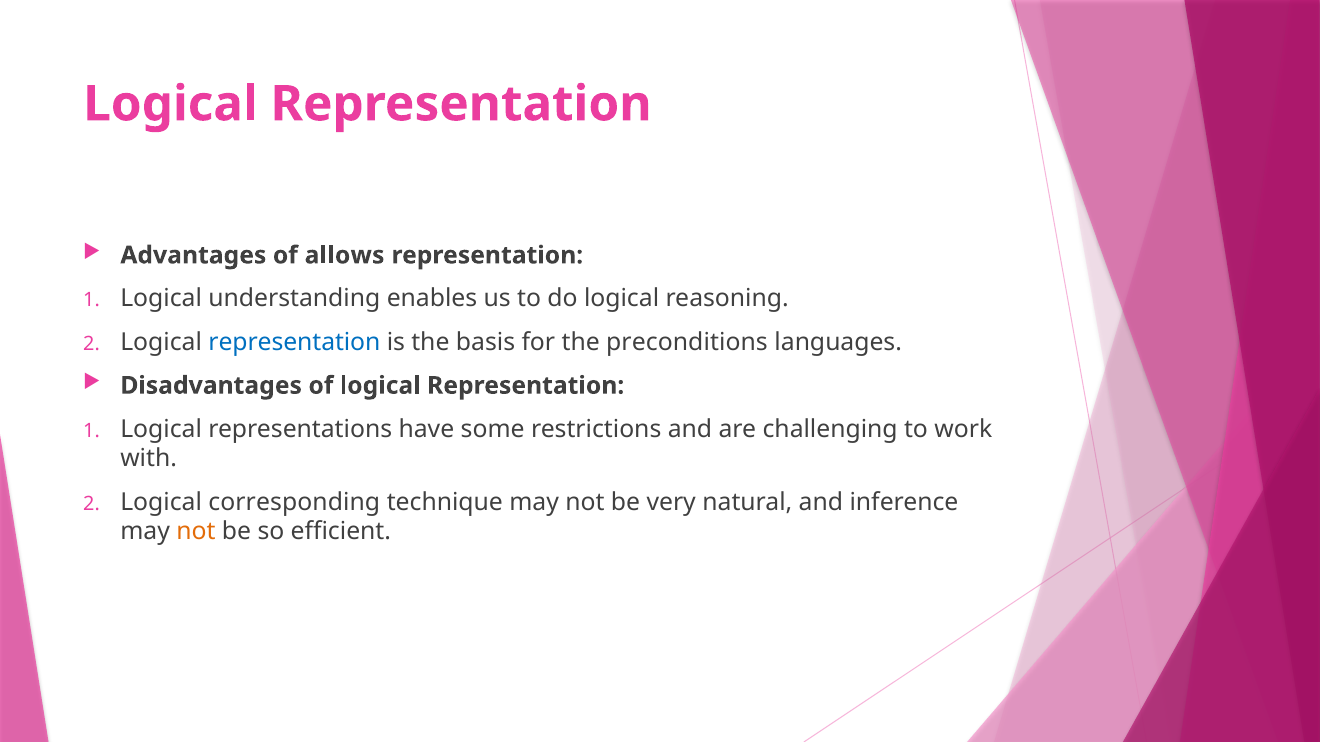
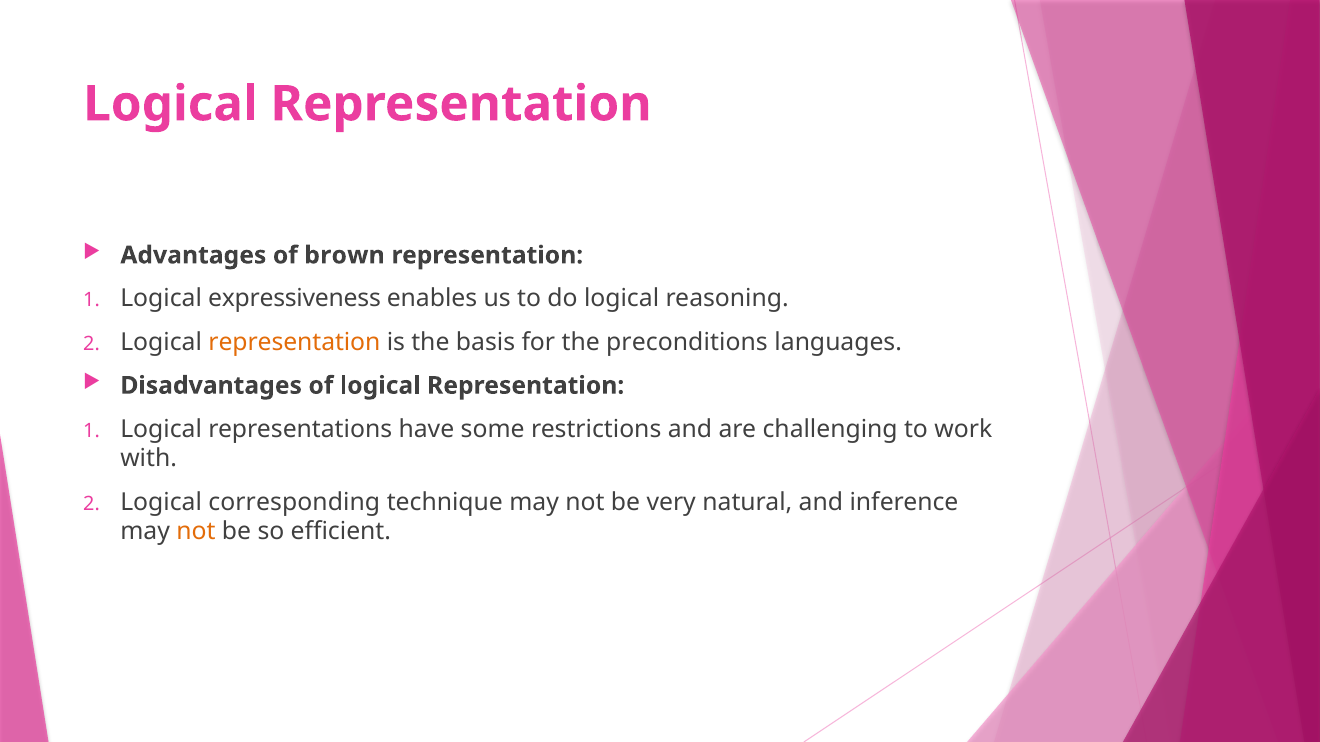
allows: allows -> brown (345, 255)
understanding: understanding -> expressiveness (294, 299)
representation colour: blue -> orange (294, 342)
